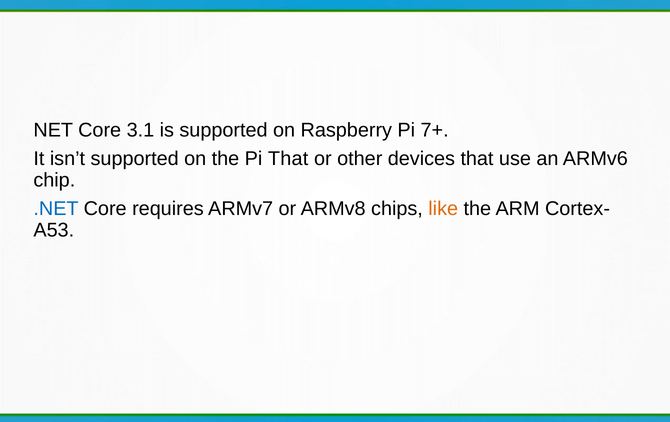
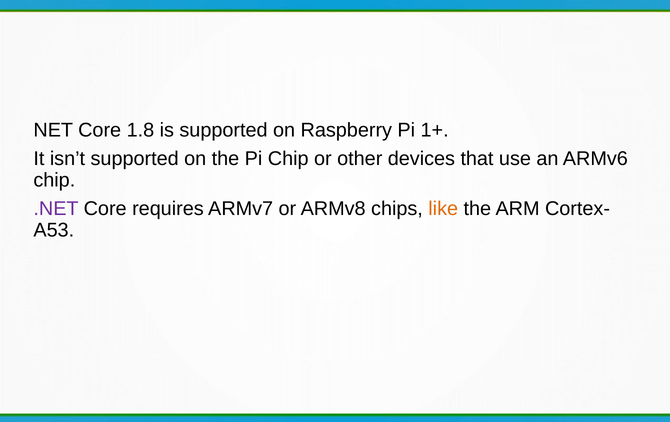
3.1: 3.1 -> 1.8 (140, 130)
7+: 7+ -> 1+ (435, 130)
Pi That: That -> Chip (288, 159)
.NET colour: blue -> purple (56, 209)
